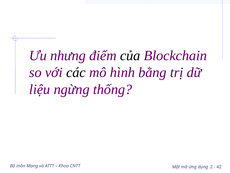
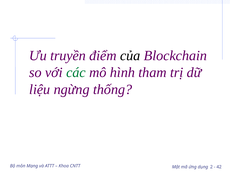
nhưng: nhưng -> truyền (68, 55)
các colour: black -> green (76, 72)
bằng: bằng -> tham (152, 72)
